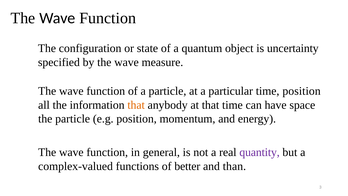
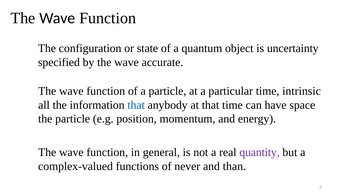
measure: measure -> accurate (162, 62)
time position: position -> intrinsic (302, 91)
that colour: orange -> blue (136, 105)
better: better -> never (187, 166)
